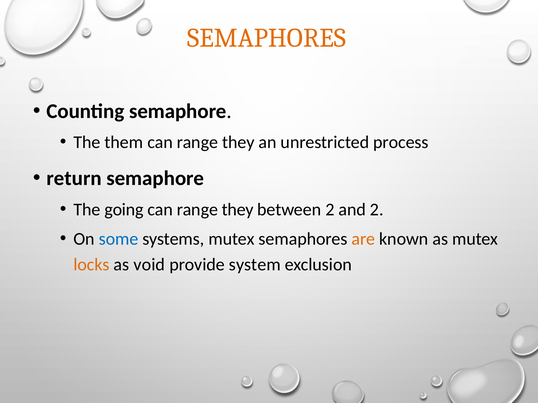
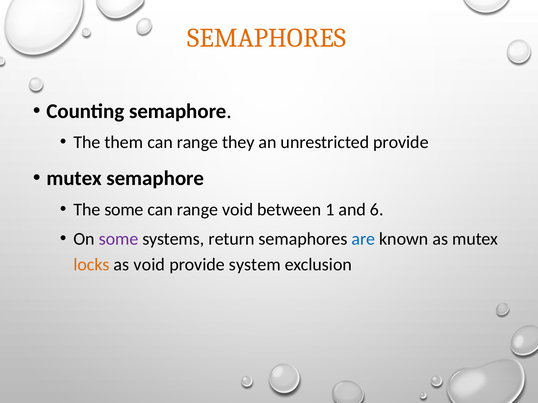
unrestricted process: process -> provide (401, 143)
return: return -> mutex (74, 179)
The going: going -> some (124, 210)
they: they -> void (238, 210)
between 2: 2 -> 1 (330, 210)
and 2: 2 -> 6 (377, 210)
some colour: blue -> purple (119, 239)
systems mutex: mutex -> return (231, 239)
are colour: orange -> blue (363, 239)
